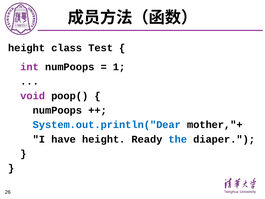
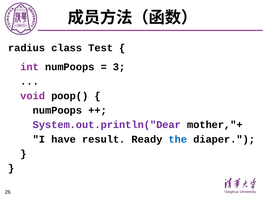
height: height -> radius (27, 48)
1: 1 -> 3 (119, 67)
System.out.println("Dear colour: blue -> purple (107, 125)
have height: height -> result (104, 139)
